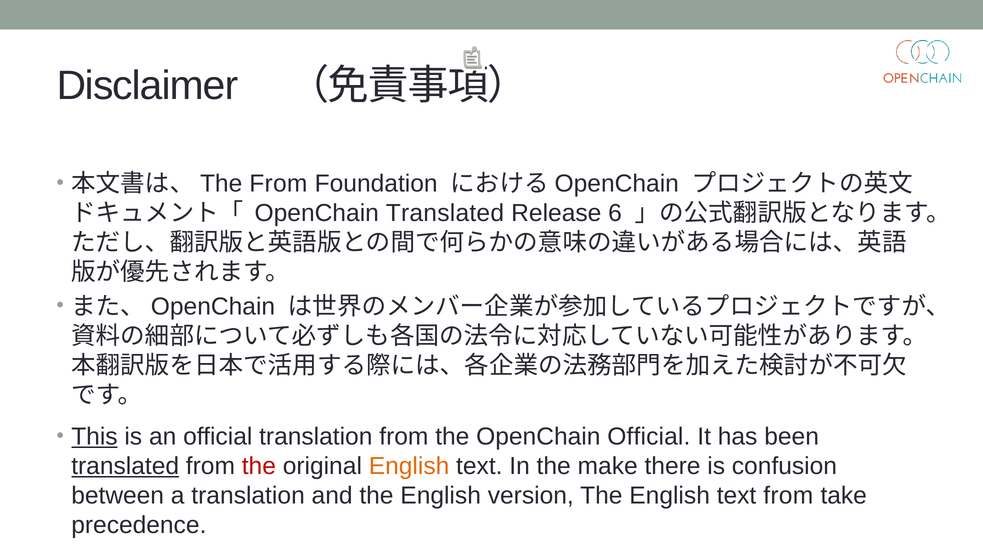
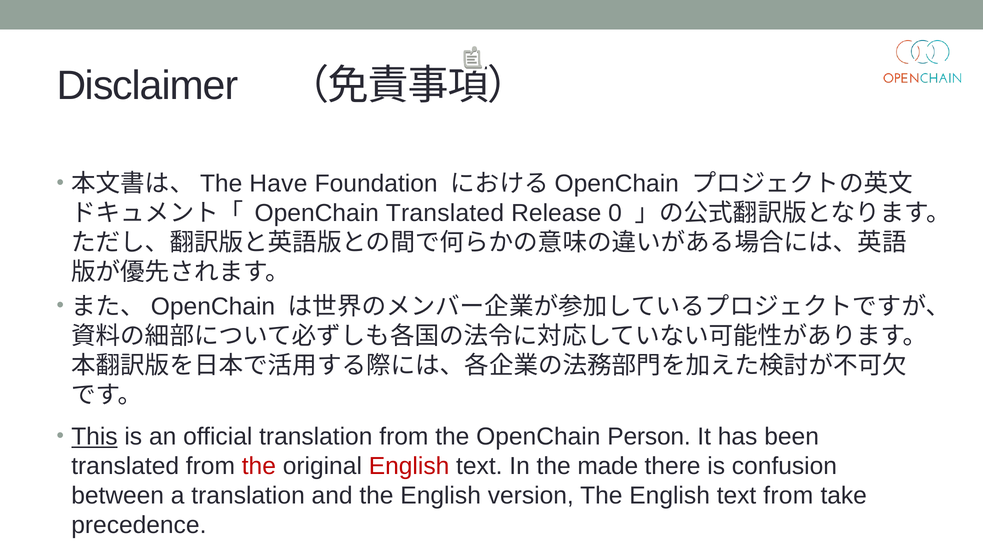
From: From -> Have (278, 184)
6: 6 -> 0 (615, 213)
OpenChain Official: Official -> Person (649, 437)
translated underline: present -> none (125, 466)
English colour: orange -> red (409, 466)
make: make -> made (608, 466)
